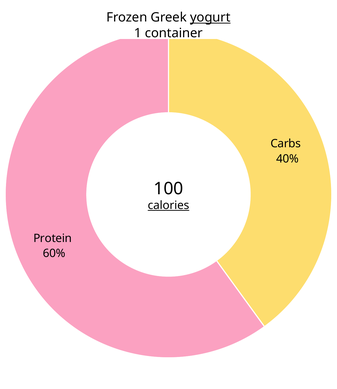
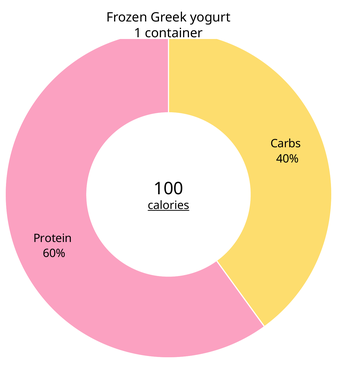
yogurt underline: present -> none (210, 17)
